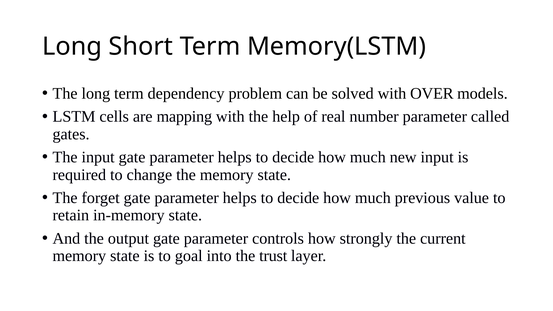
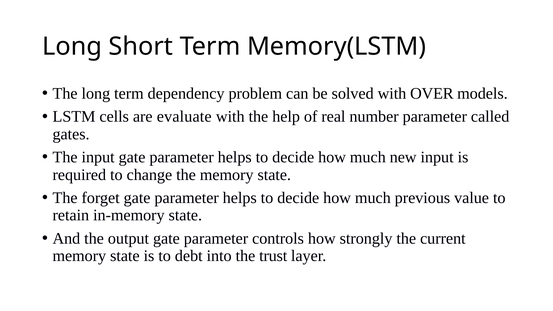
mapping: mapping -> evaluate (184, 117)
goal: goal -> debt (189, 256)
